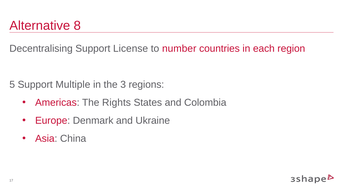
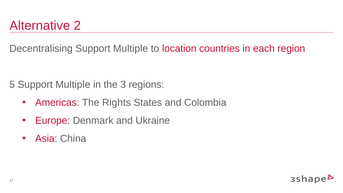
8: 8 -> 2 (77, 26)
Decentralising Support License: License -> Multiple (131, 48)
number: number -> location (179, 48)
